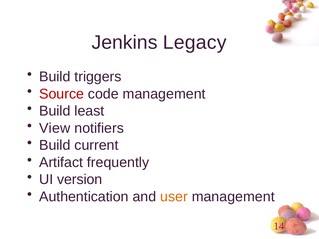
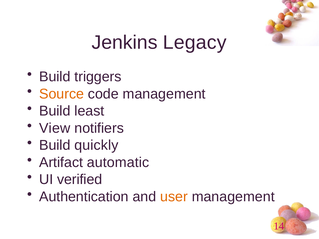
Source colour: red -> orange (62, 94)
current: current -> quickly (96, 145)
frequently: frequently -> automatic (118, 163)
version: version -> verified (80, 180)
